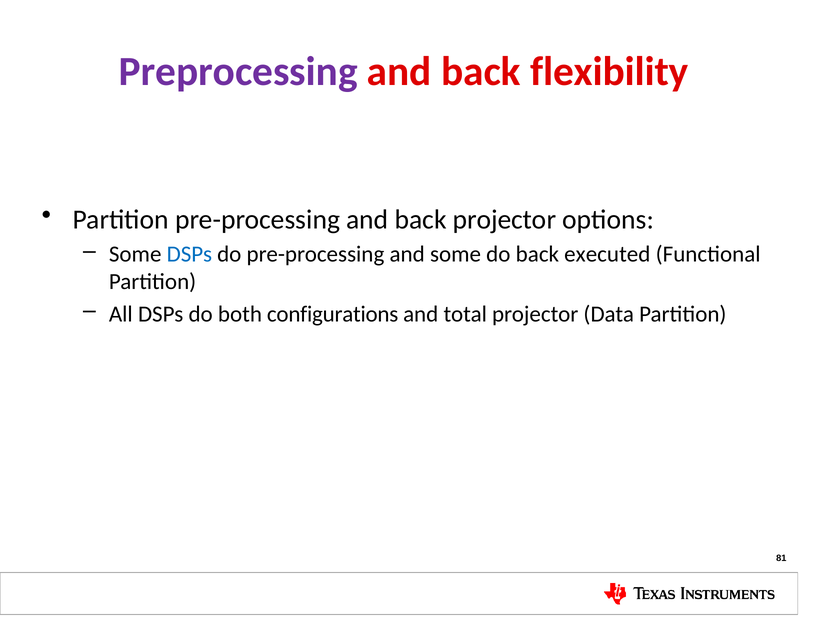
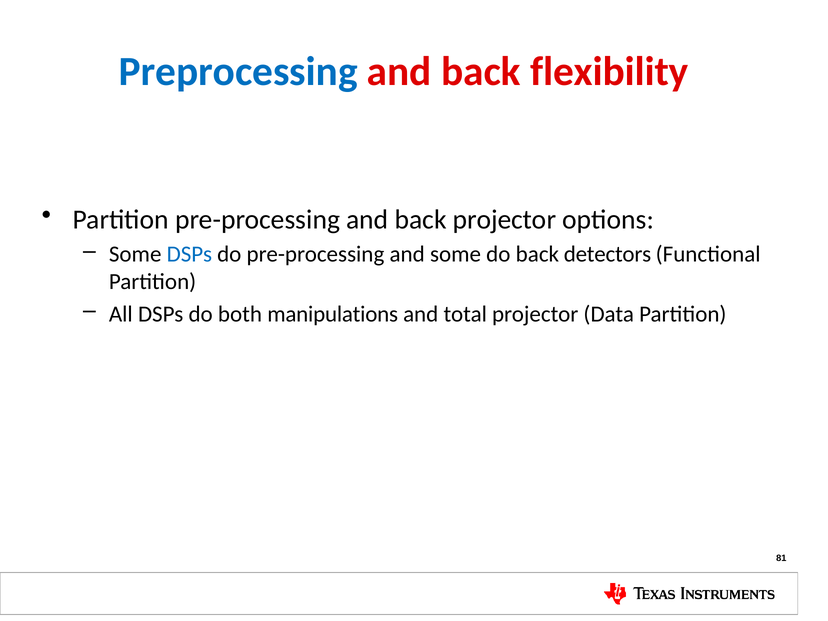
Preprocessing colour: purple -> blue (238, 71)
executed: executed -> detectors (607, 254)
configurations: configurations -> manipulations (333, 314)
